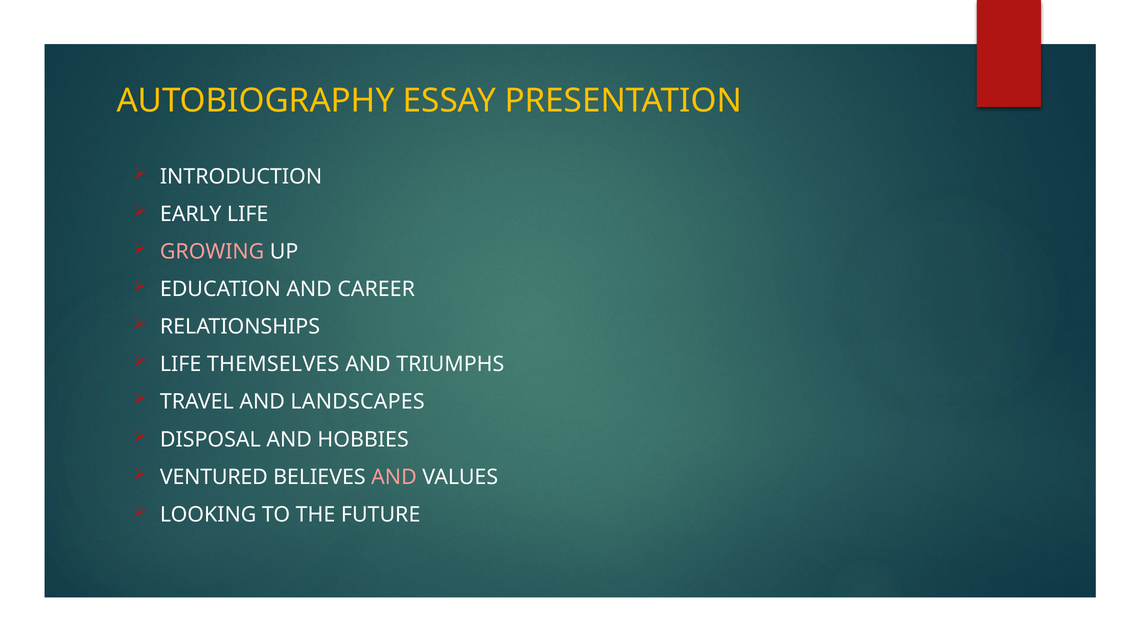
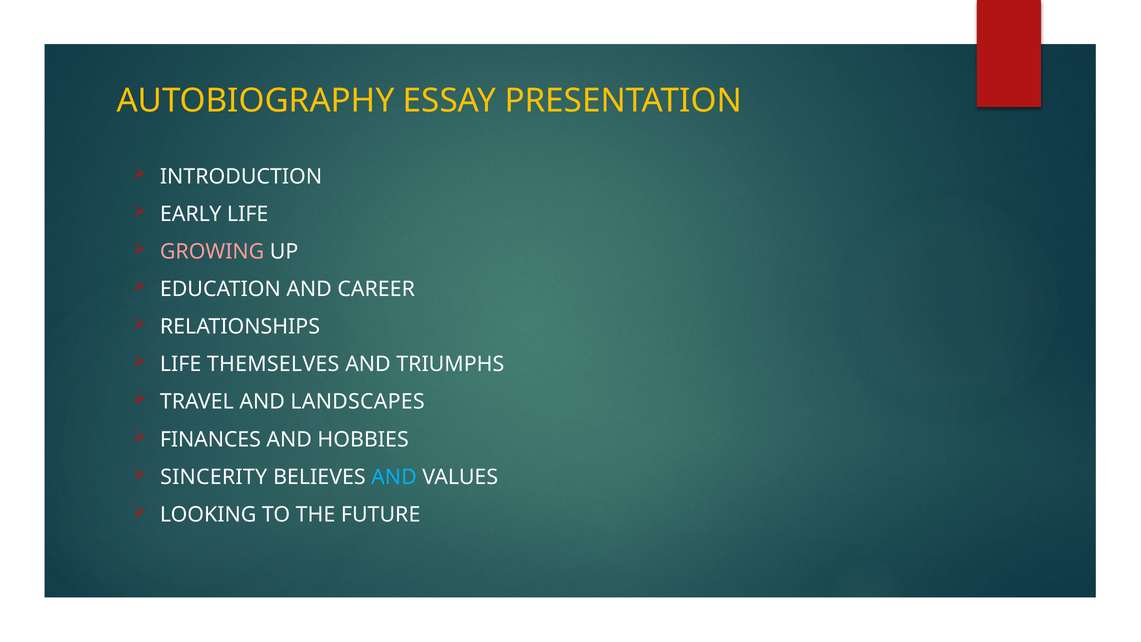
DISPOSAL: DISPOSAL -> FINANCES (210, 439)
VENTURED: VENTURED -> SINCERITY (214, 477)
AND colour: pink -> light blue (394, 477)
